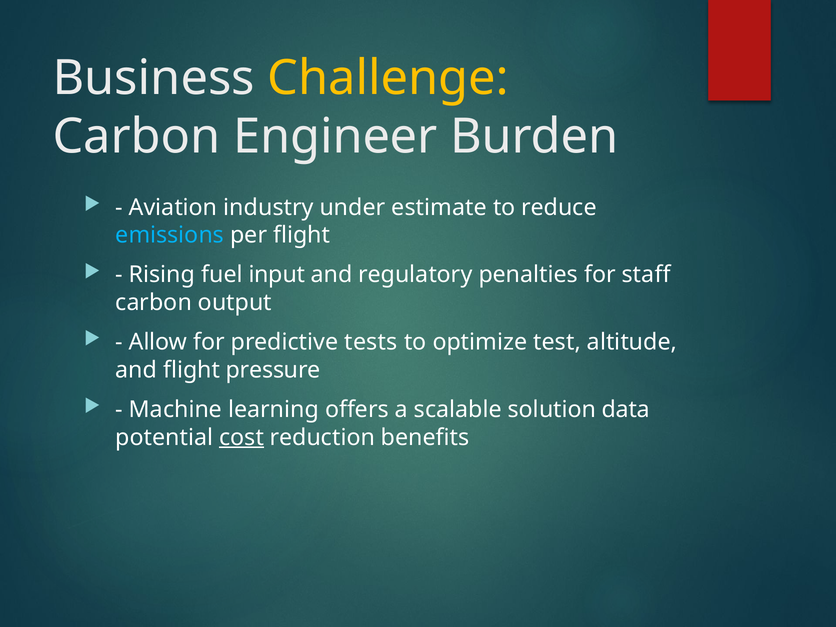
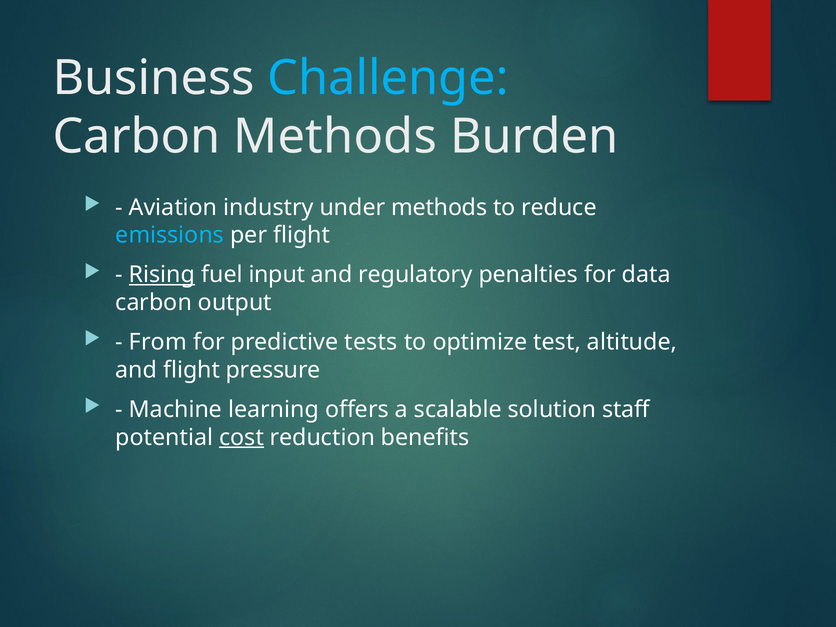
Challenge colour: yellow -> light blue (388, 78)
Carbon Engineer: Engineer -> Methods (335, 137)
under estimate: estimate -> methods (439, 207)
Rising underline: none -> present (162, 275)
staff: staff -> data (646, 275)
Allow: Allow -> From (158, 342)
data: data -> staff (626, 410)
